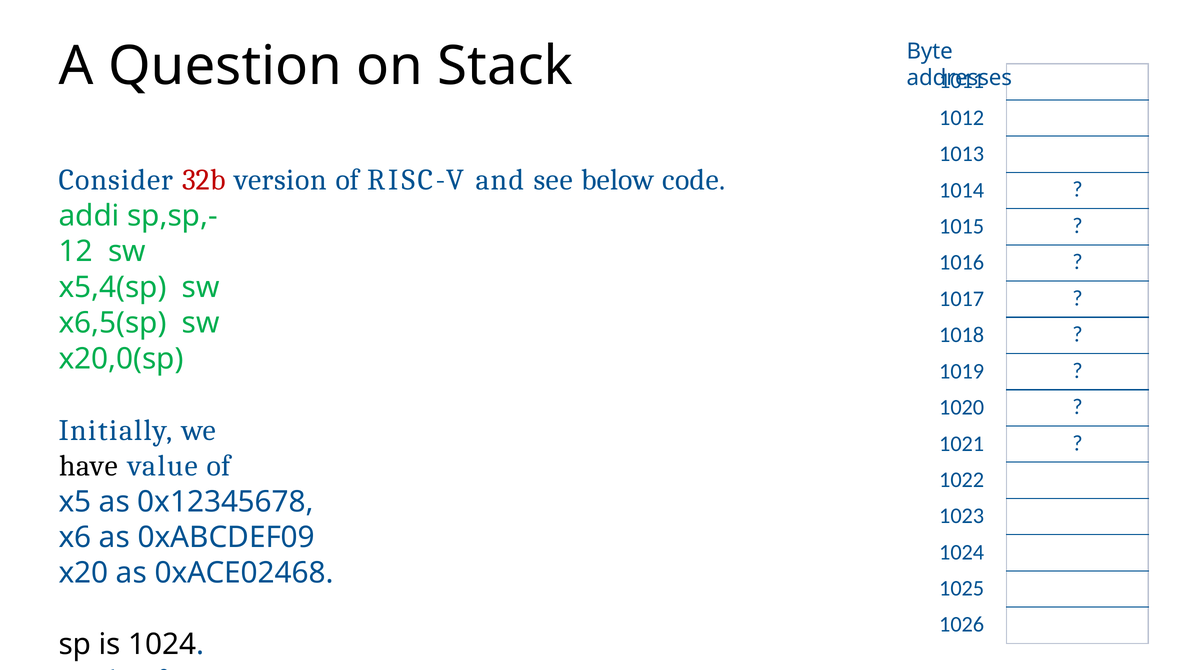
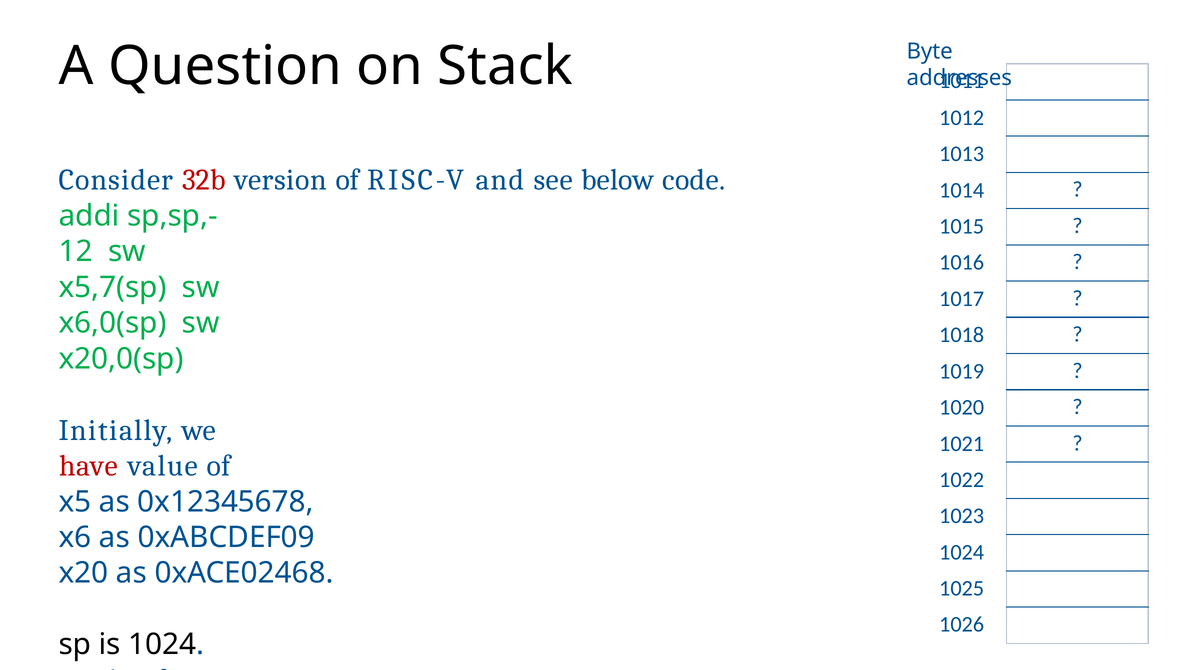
x5,4(sp: x5,4(sp -> x5,7(sp (113, 288)
x6,5(sp: x6,5(sp -> x6,0(sp (113, 323)
have colour: black -> red (89, 466)
